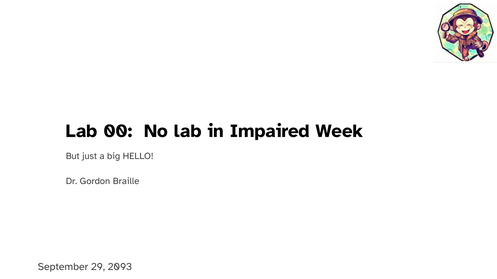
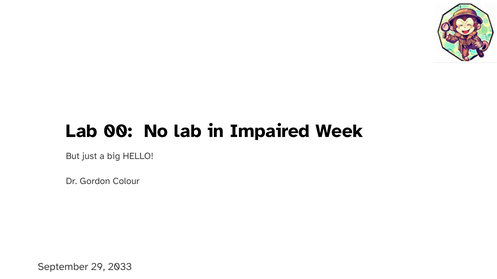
Braille: Braille -> Colour (126, 181)
2093: 2093 -> 2033 (120, 267)
